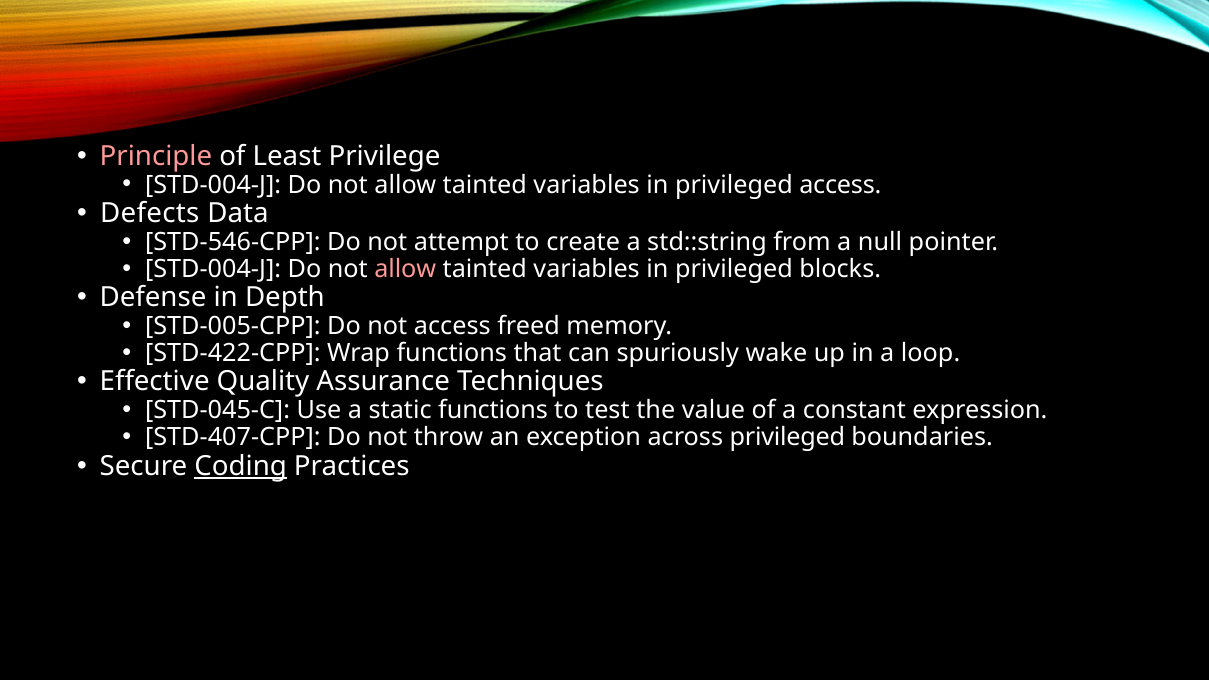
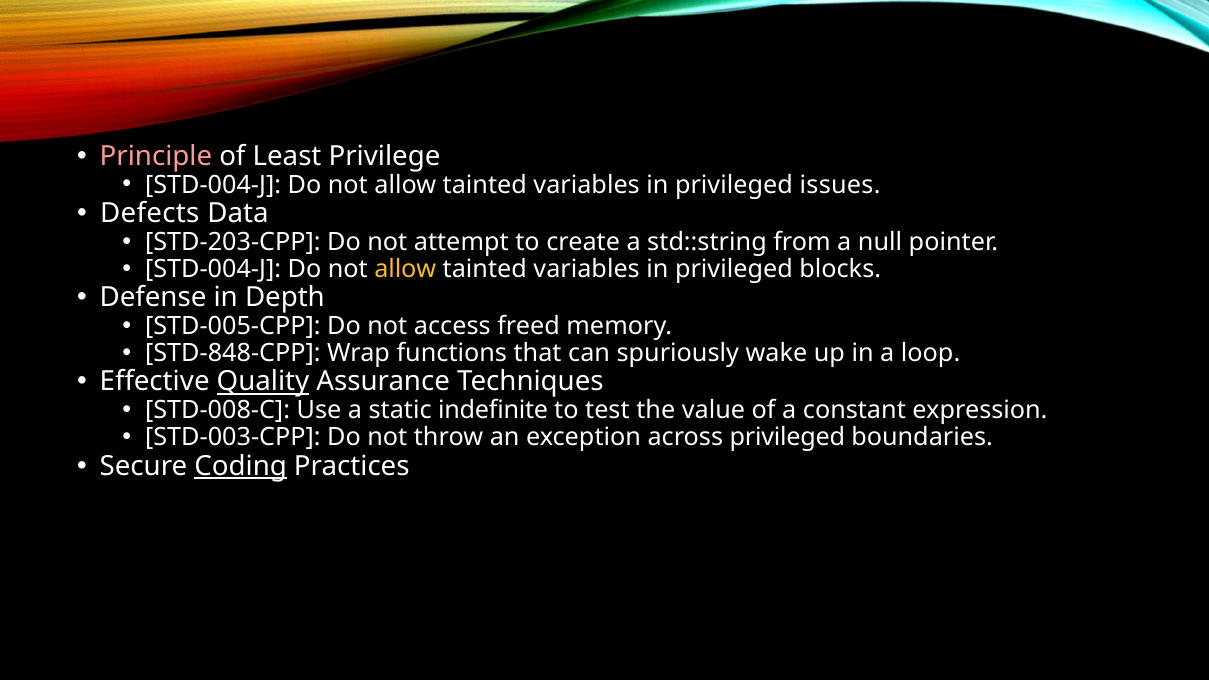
privileged access: access -> issues (840, 185)
STD-546-CPP: STD-546-CPP -> STD-203-CPP (233, 242)
allow colour: pink -> yellow (405, 269)
STD-422-CPP: STD-422-CPP -> STD-848-CPP (233, 353)
Quality underline: none -> present (263, 382)
STD-045-C: STD-045-C -> STD-008-C (218, 410)
static functions: functions -> indefinite (493, 410)
STD-407-CPP: STD-407-CPP -> STD-003-CPP (233, 438)
